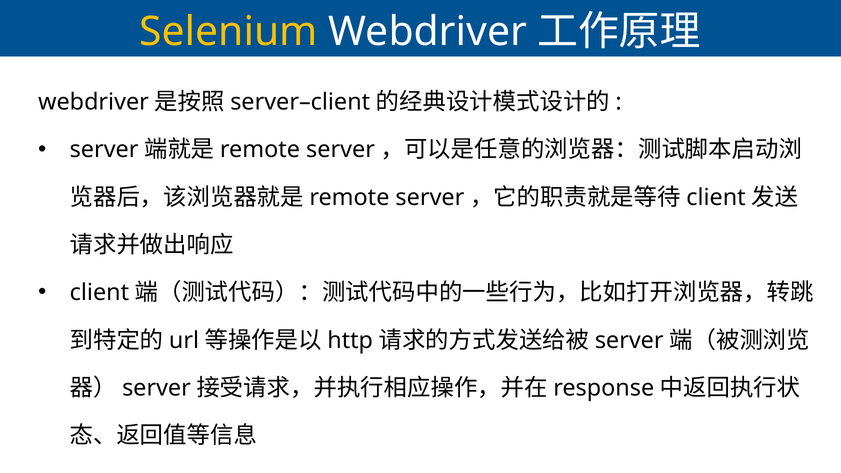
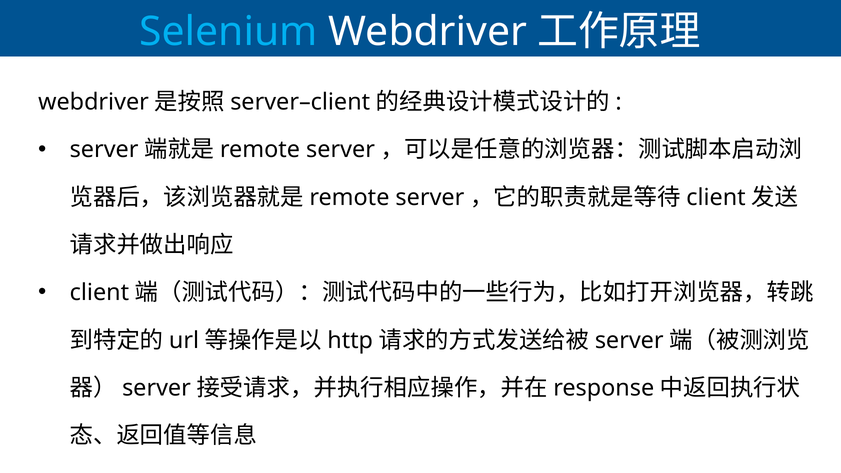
Selenium colour: yellow -> light blue (228, 32)
